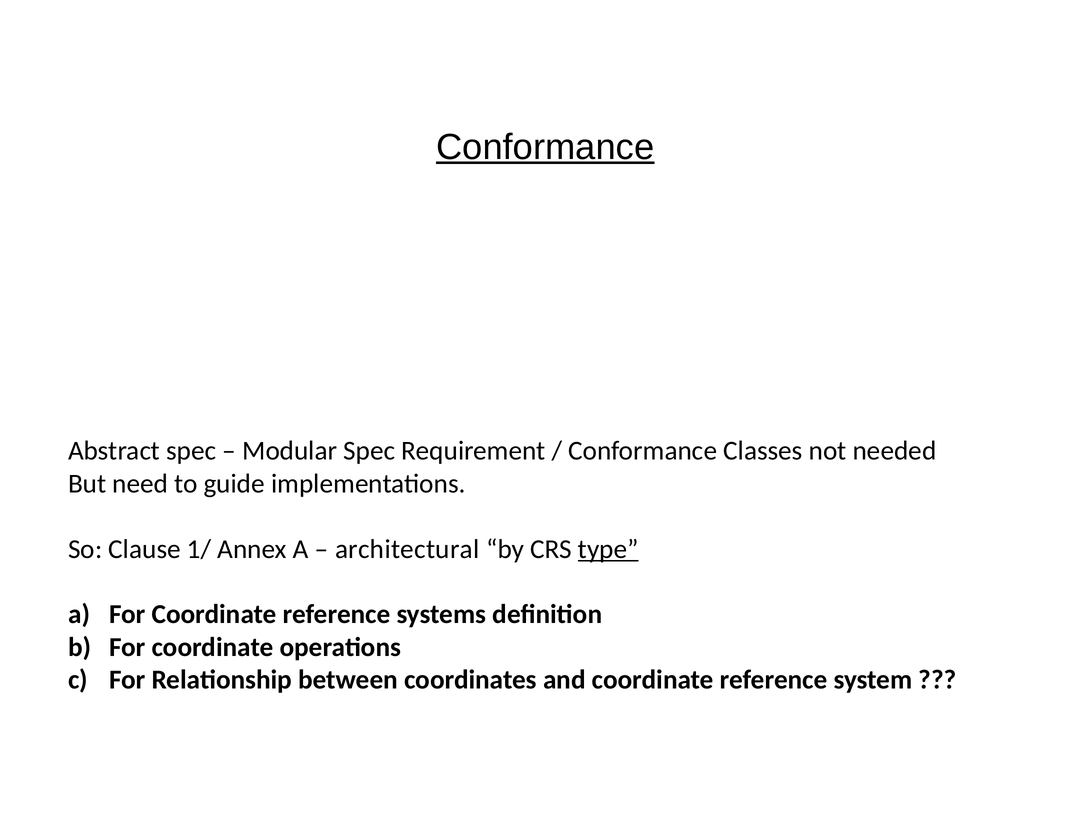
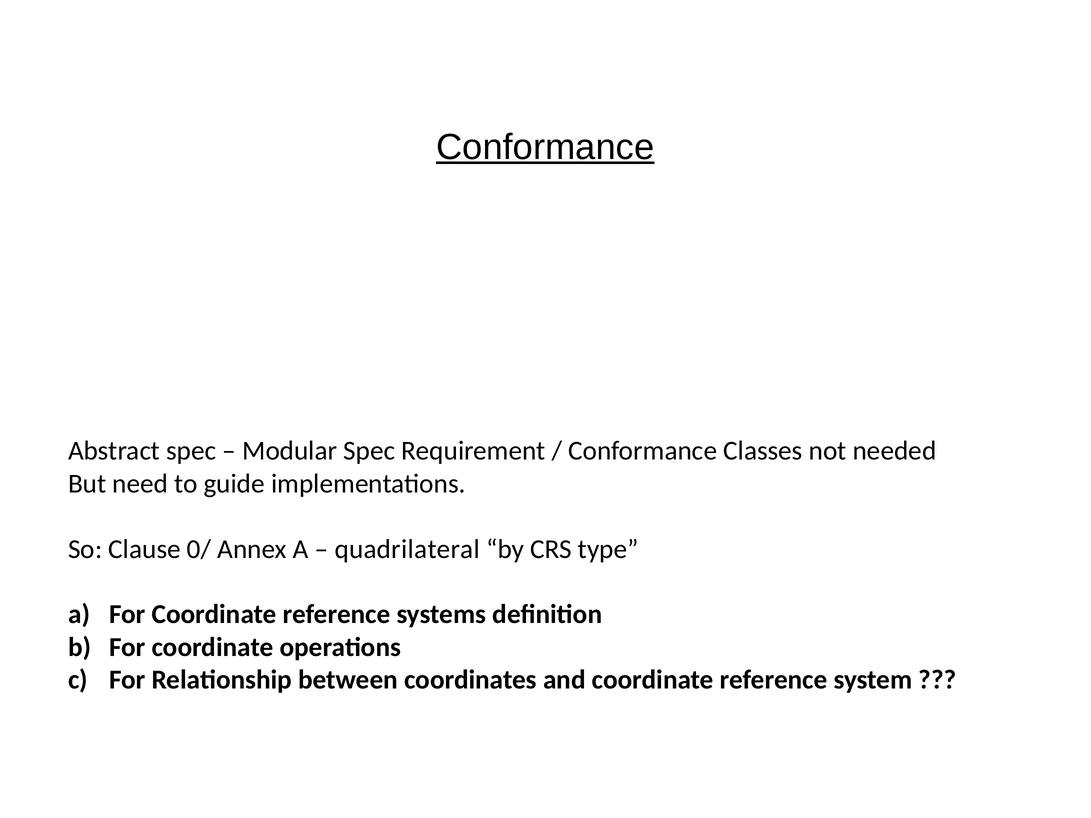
1/: 1/ -> 0/ (199, 549)
architectural: architectural -> quadrilateral (407, 549)
type underline: present -> none (608, 549)
